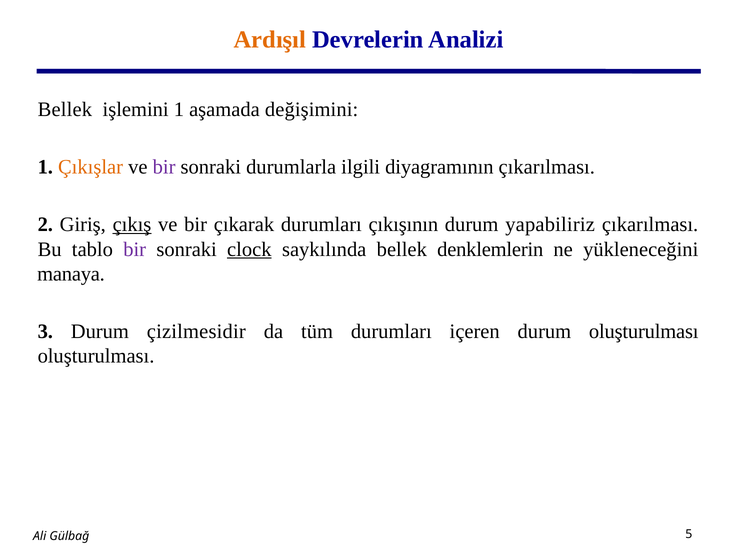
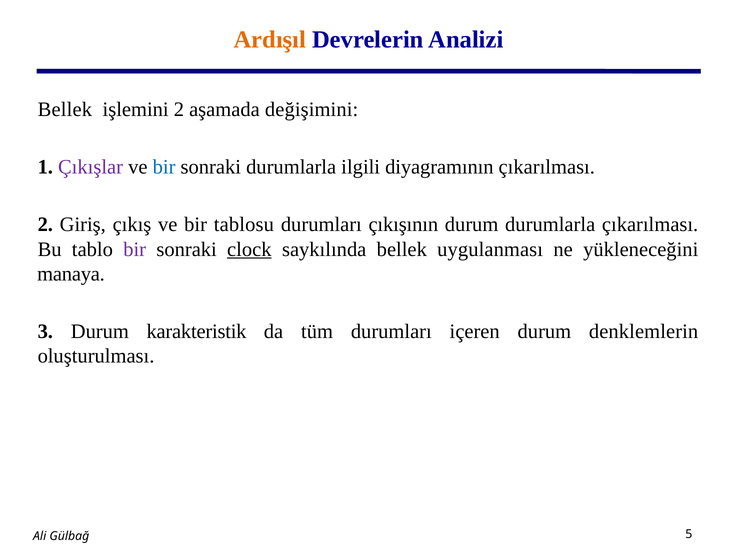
işlemini 1: 1 -> 2 (179, 110)
Çıkışlar colour: orange -> purple (91, 167)
bir colour: purple -> blue (164, 167)
çıkış underline: present -> none (132, 224)
çıkarak: çıkarak -> tablosu (244, 224)
durum yapabiliriz: yapabiliriz -> durumlarla (550, 224)
denklemlerin: denklemlerin -> uygulanması (490, 249)
çizilmesidir: çizilmesidir -> karakteristik (197, 331)
durum oluşturulması: oluşturulması -> denklemlerin (644, 331)
